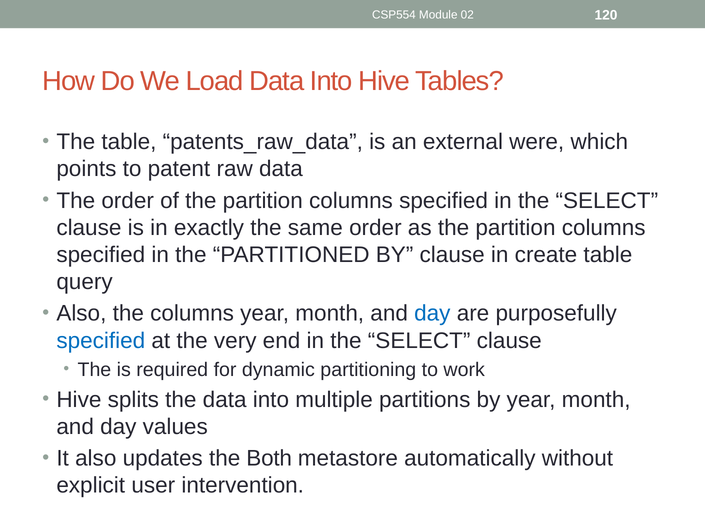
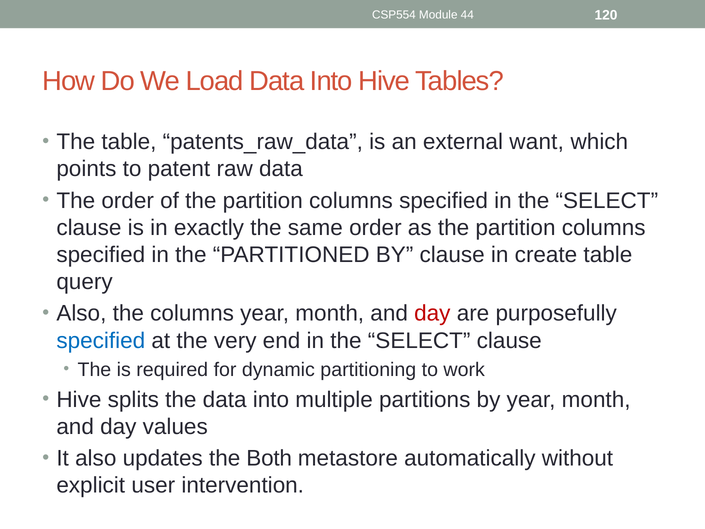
02: 02 -> 44 (467, 15)
were: were -> want (537, 142)
day colour: blue -> red (432, 313)
